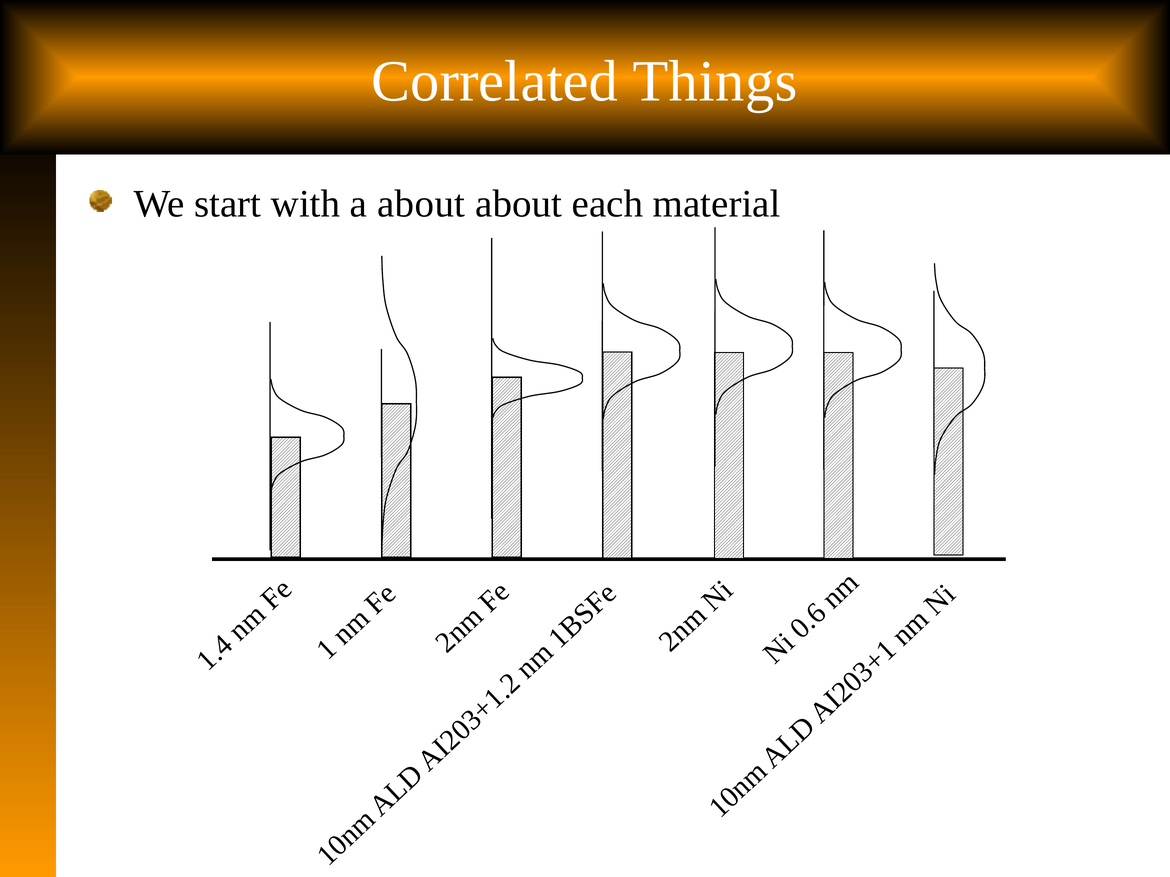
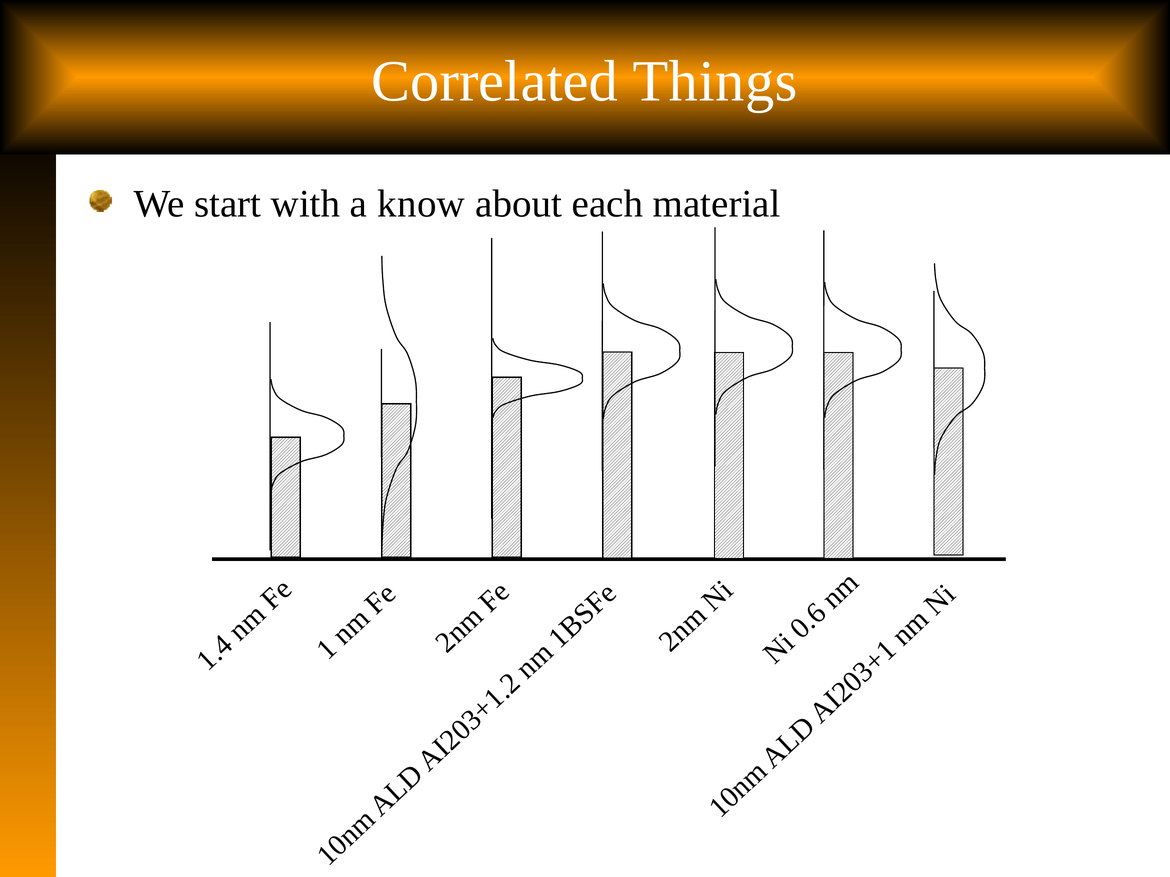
a about: about -> know (421, 204)
